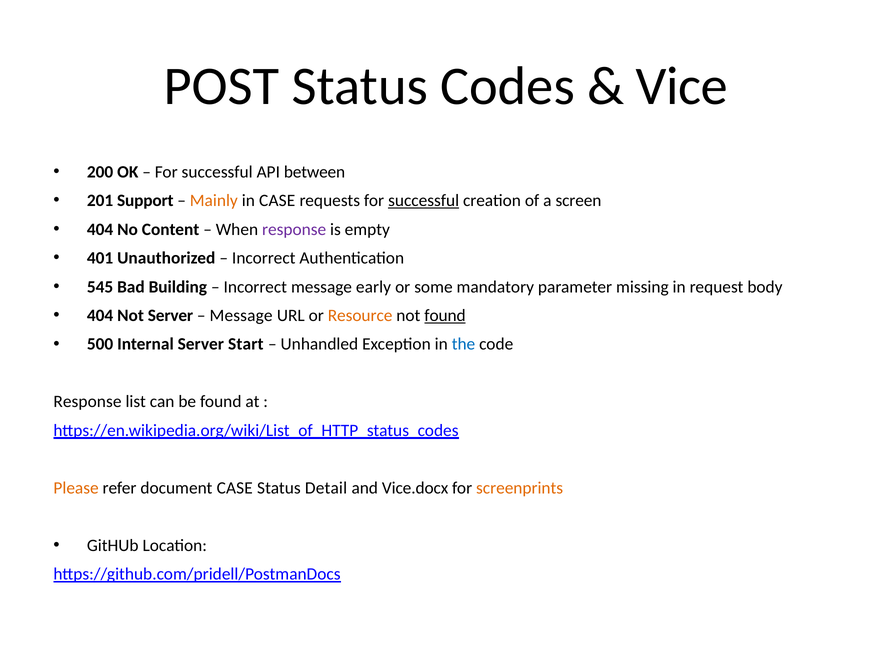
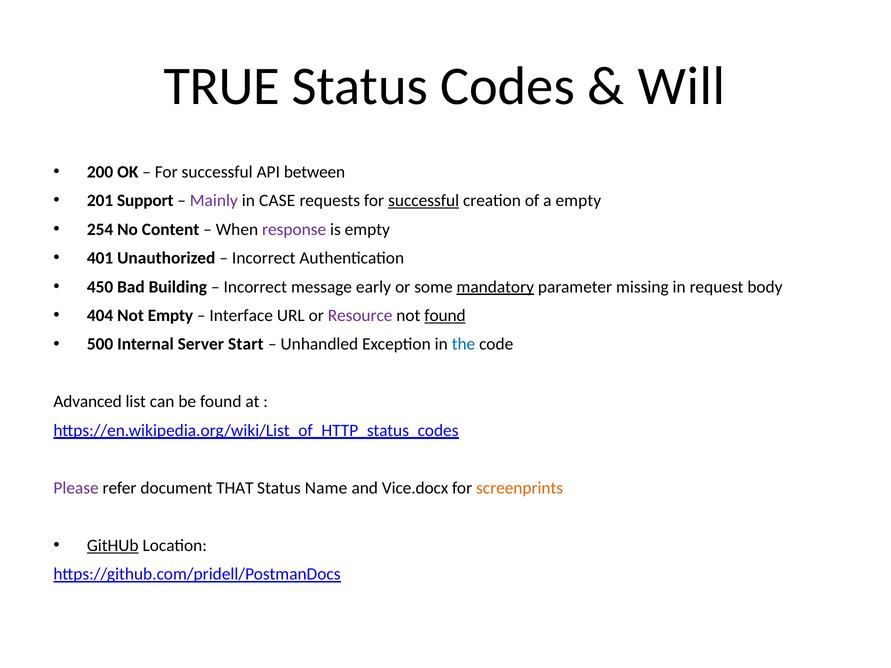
POST: POST -> TRUE (222, 86)
Vice: Vice -> Will (681, 86)
Mainly colour: orange -> purple (214, 201)
a screen: screen -> empty (578, 201)
404: 404 -> 254 (100, 229)
545: 545 -> 450 (100, 287)
mandatory underline: none -> present (495, 287)
Not Server: Server -> Empty (170, 316)
Message: Message -> Interface (241, 316)
Resource colour: orange -> purple (360, 316)
Response: Response -> Advanced (88, 402)
Please colour: orange -> purple (76, 488)
document CASE: CASE -> THAT (235, 488)
Detail: Detail -> Name (326, 488)
GitHUb underline: none -> present (113, 546)
